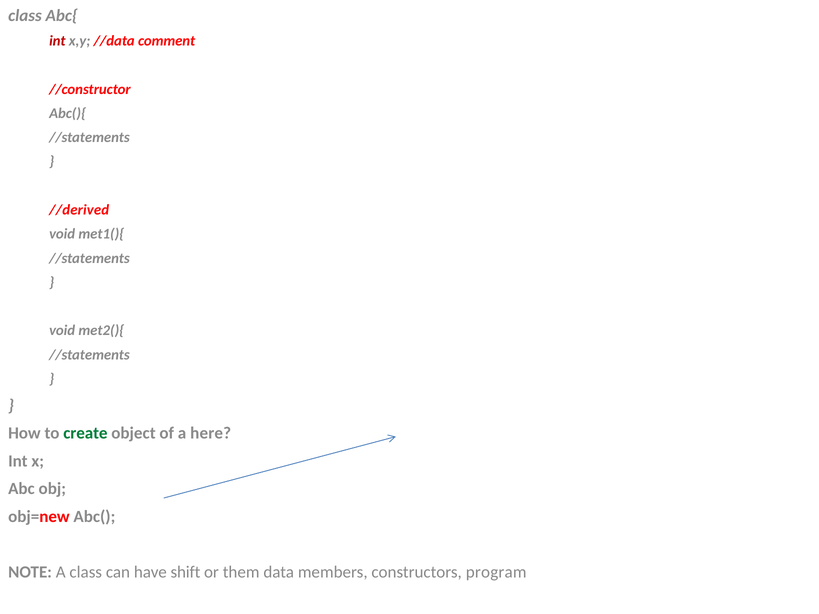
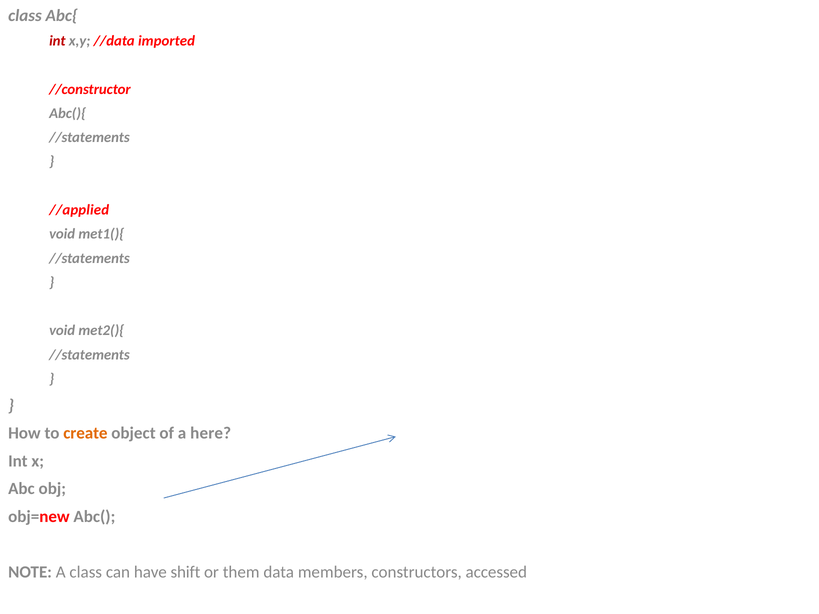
comment: comment -> imported (166, 41)
//derived: //derived -> //applied (79, 210)
create colour: green -> orange (85, 433)
program: program -> accessed (496, 572)
